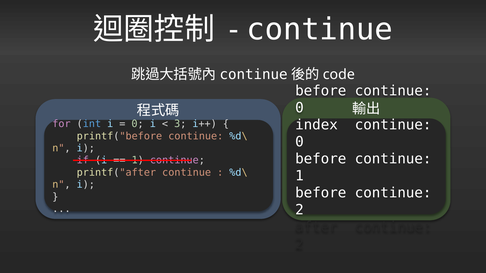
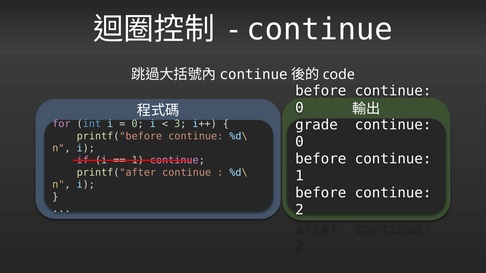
index: index -> grade (317, 125)
